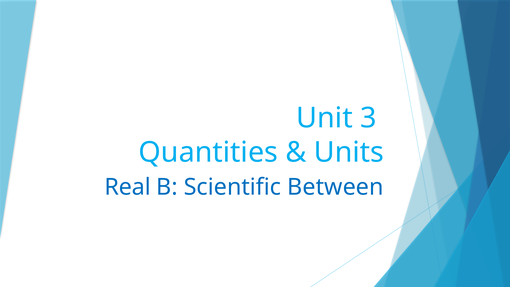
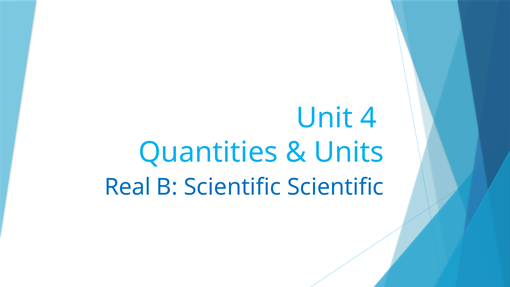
3: 3 -> 4 (368, 118)
Scientific Between: Between -> Scientific (336, 187)
